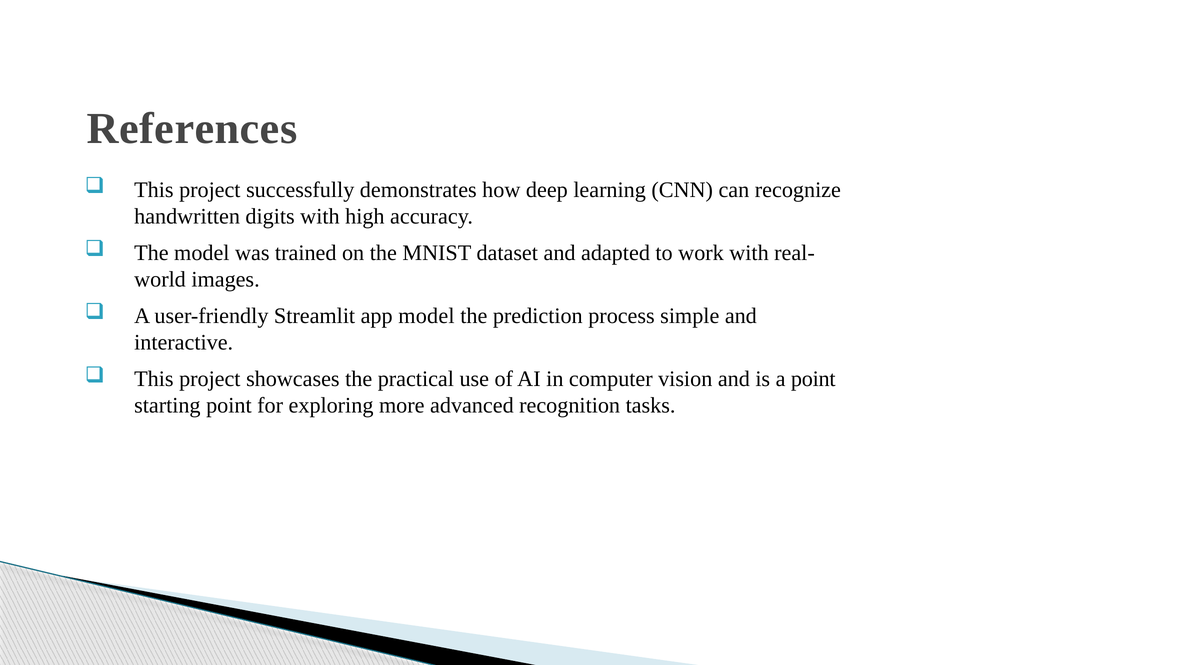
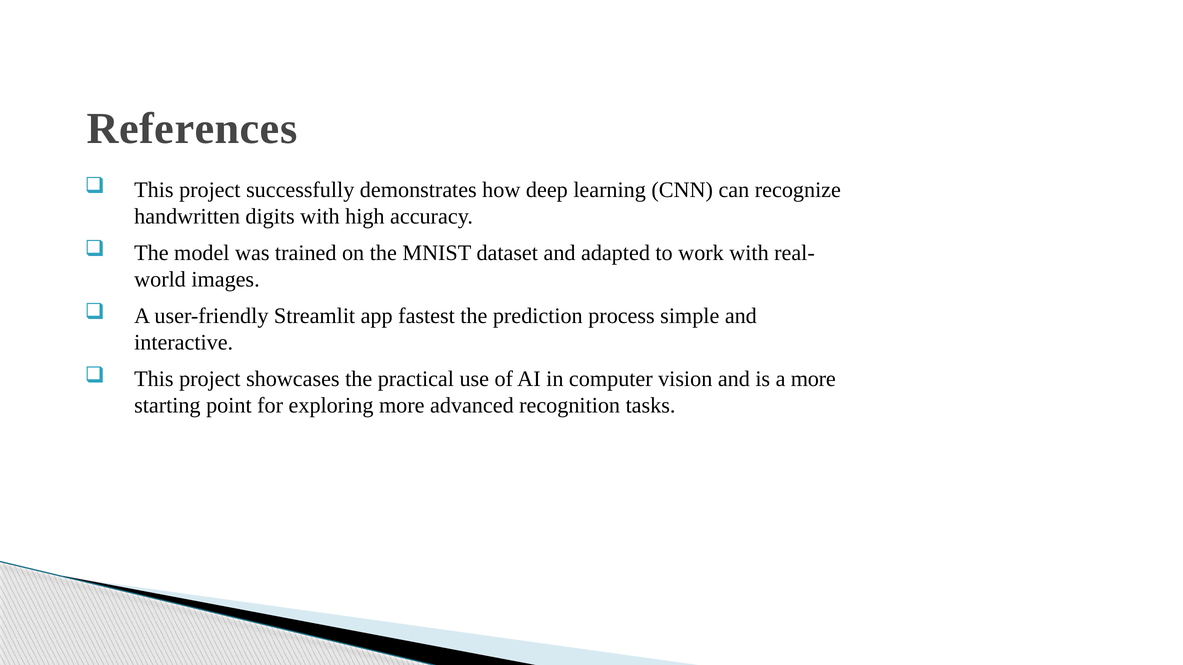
app model: model -> fastest (427, 316)
a point: point -> more (813, 379)
